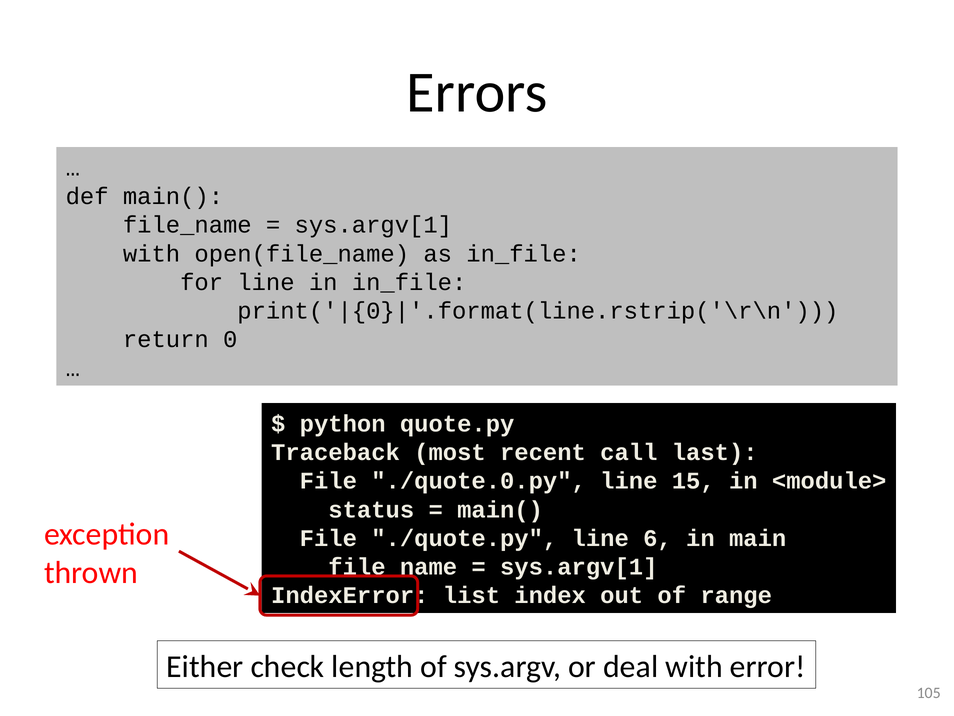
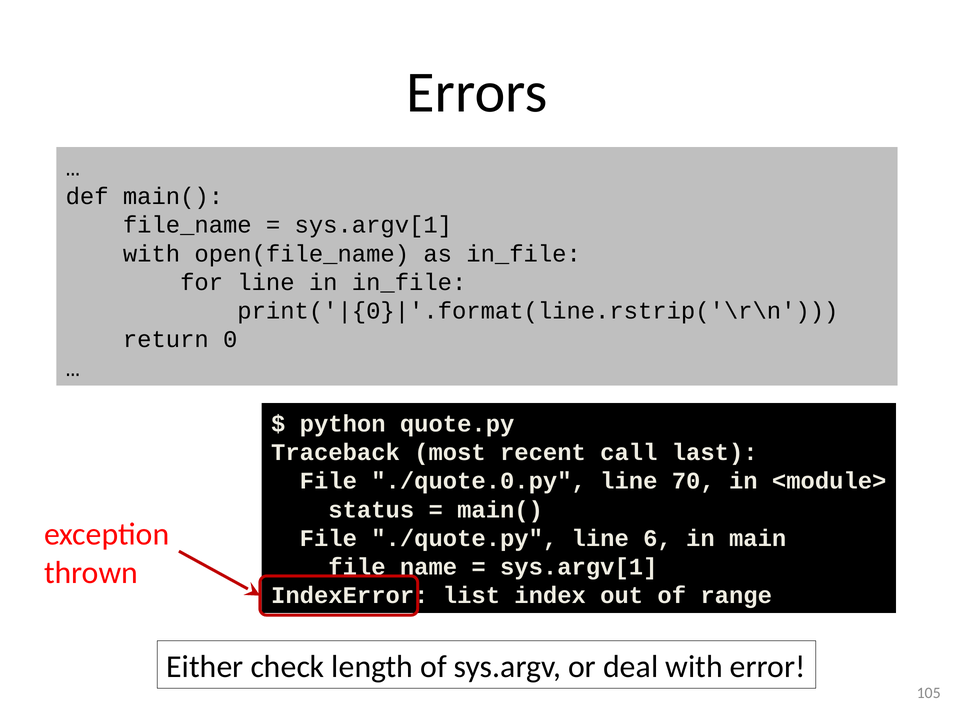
15: 15 -> 70 (693, 481)
